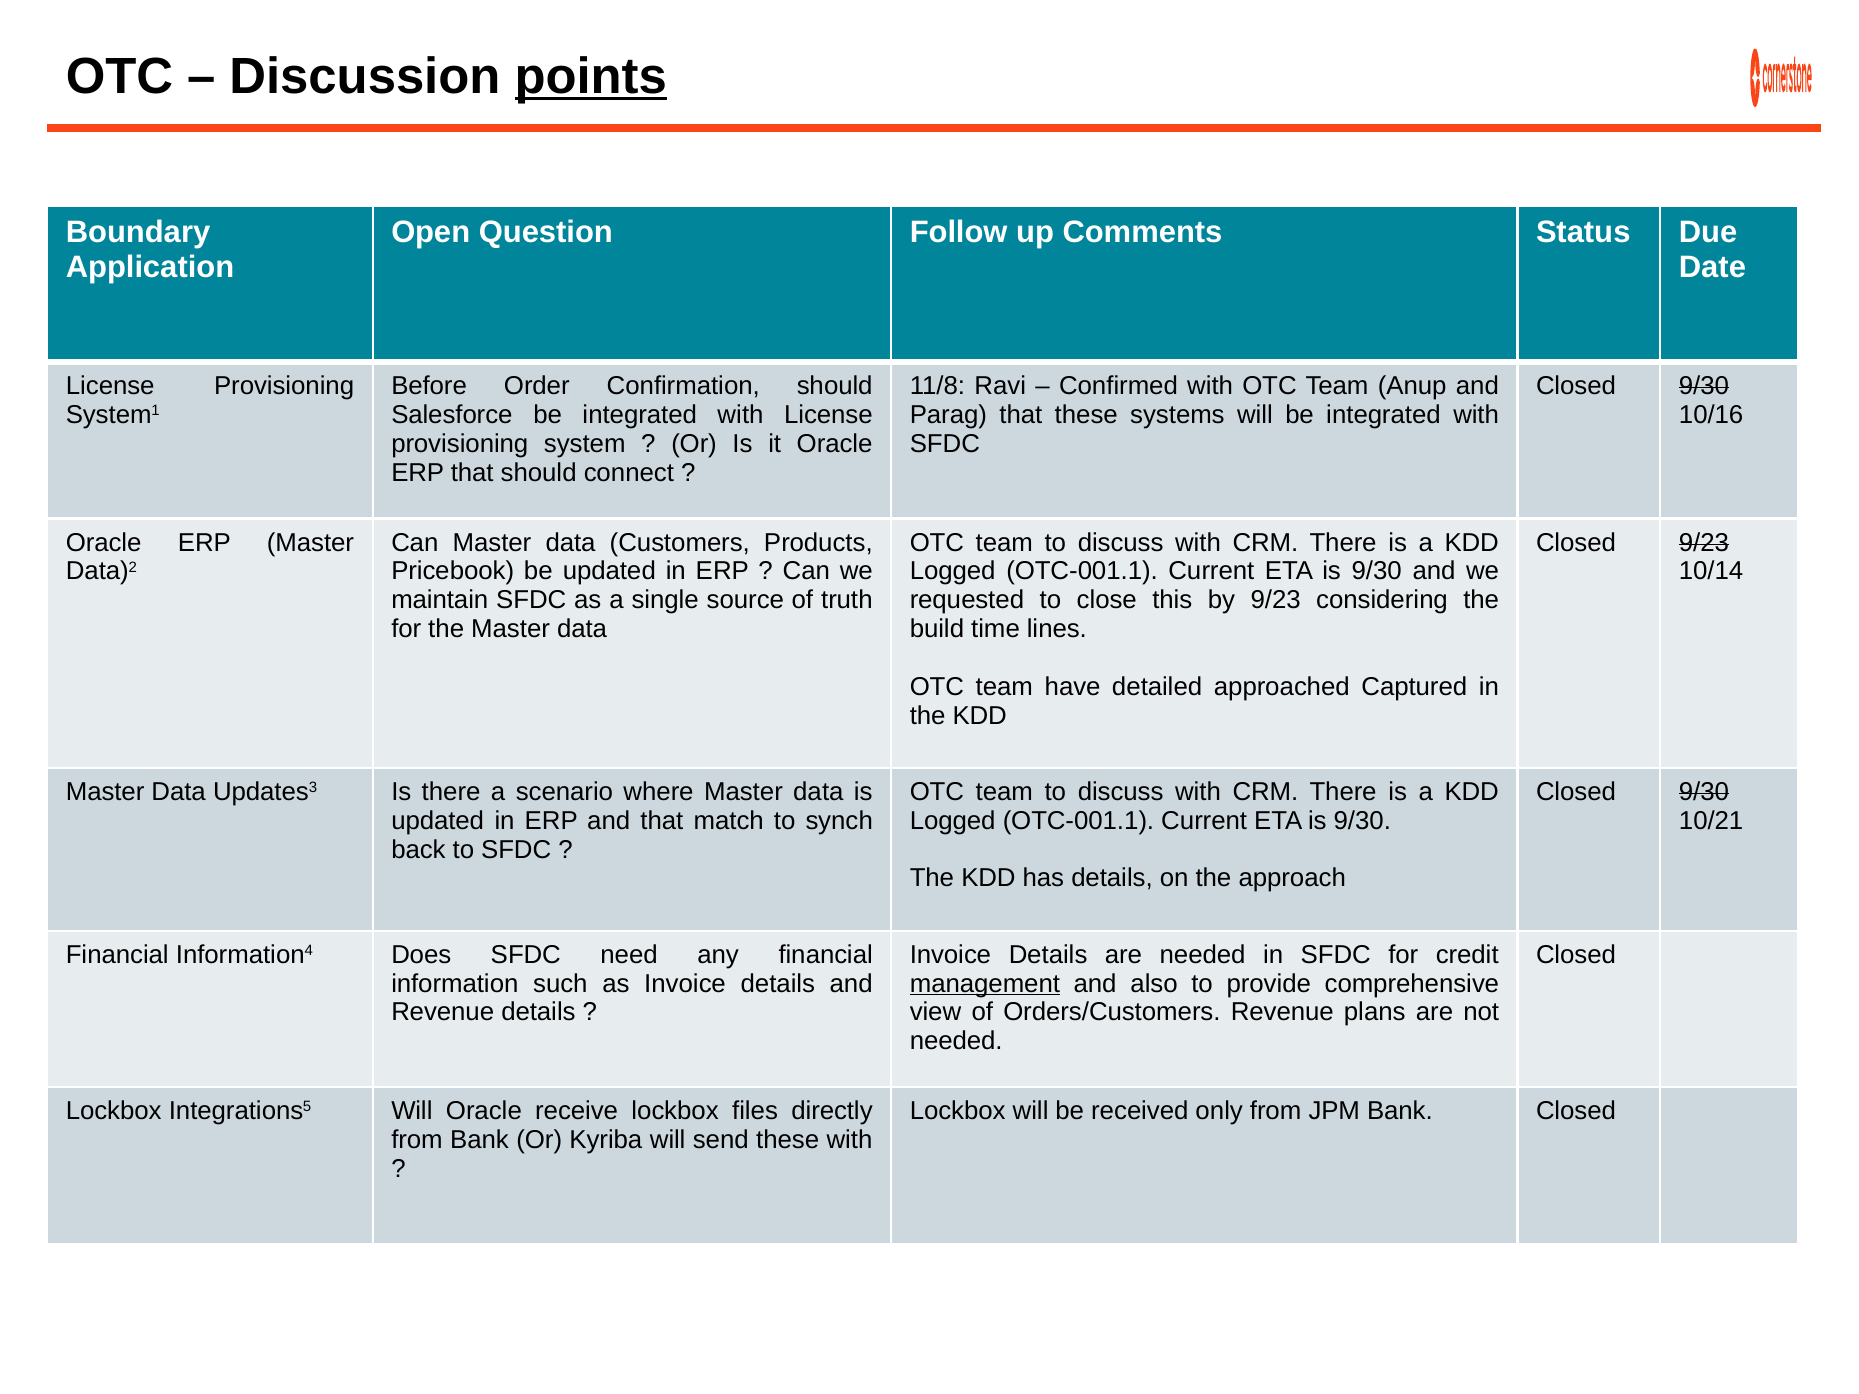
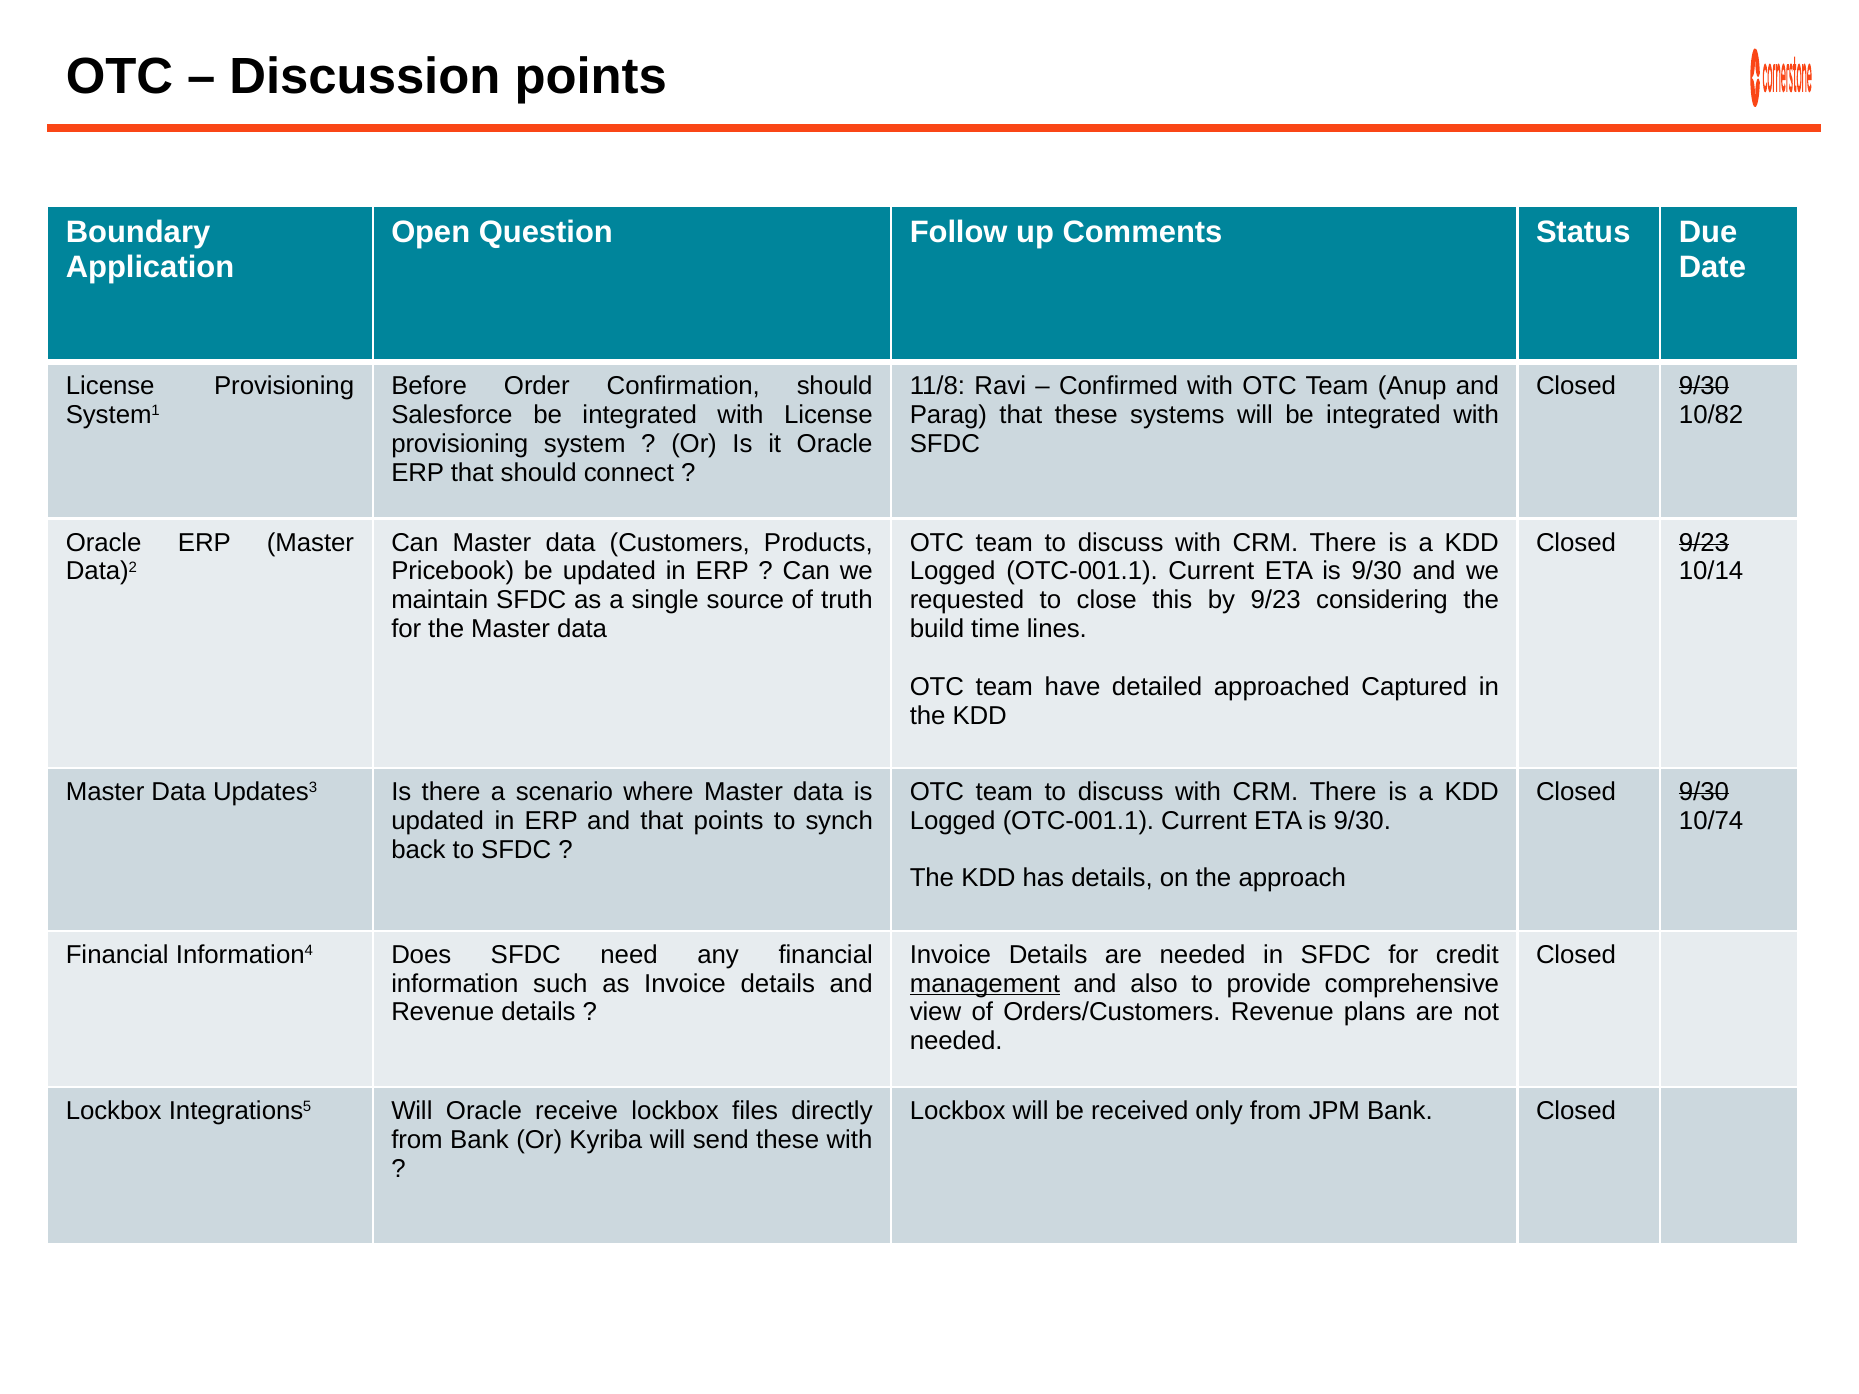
points underline: present -> none (591, 77)
10/16: 10/16 -> 10/82 (1711, 415)
that match: match -> points (729, 821)
10/21: 10/21 -> 10/74 (1711, 821)
